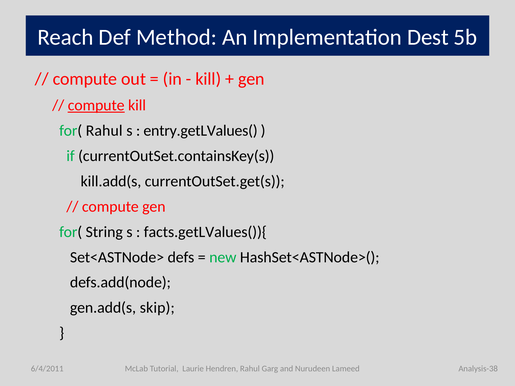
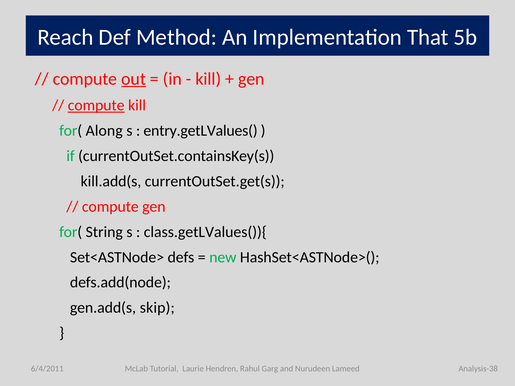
Dest: Dest -> That (428, 37)
out underline: none -> present (134, 79)
for( Rahul: Rahul -> Along (104, 131)
facts.getLValues()){: facts.getLValues()){ -> class.getLValues()){ (205, 232)
